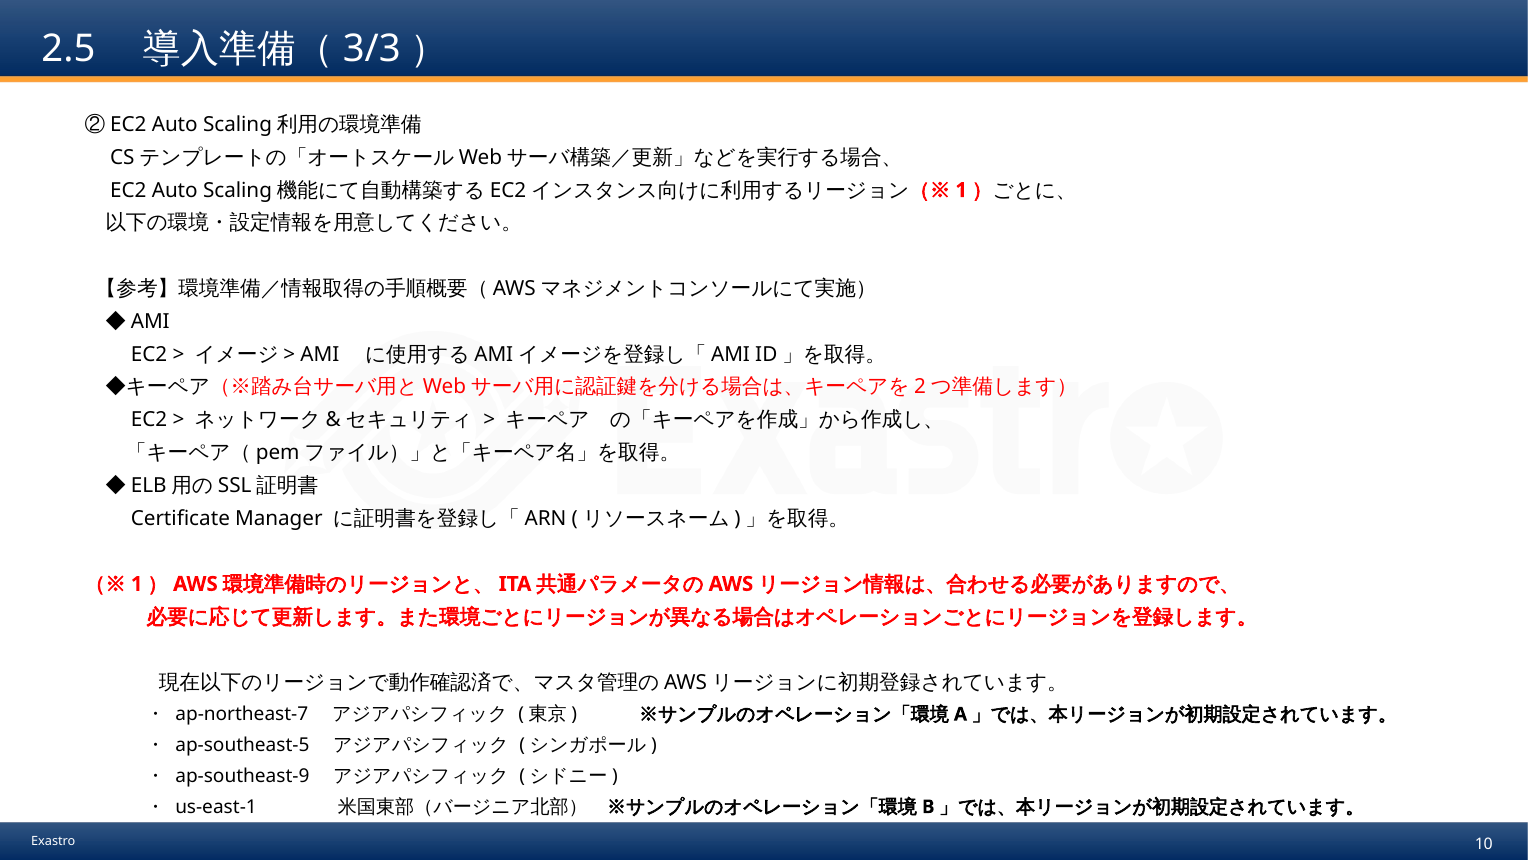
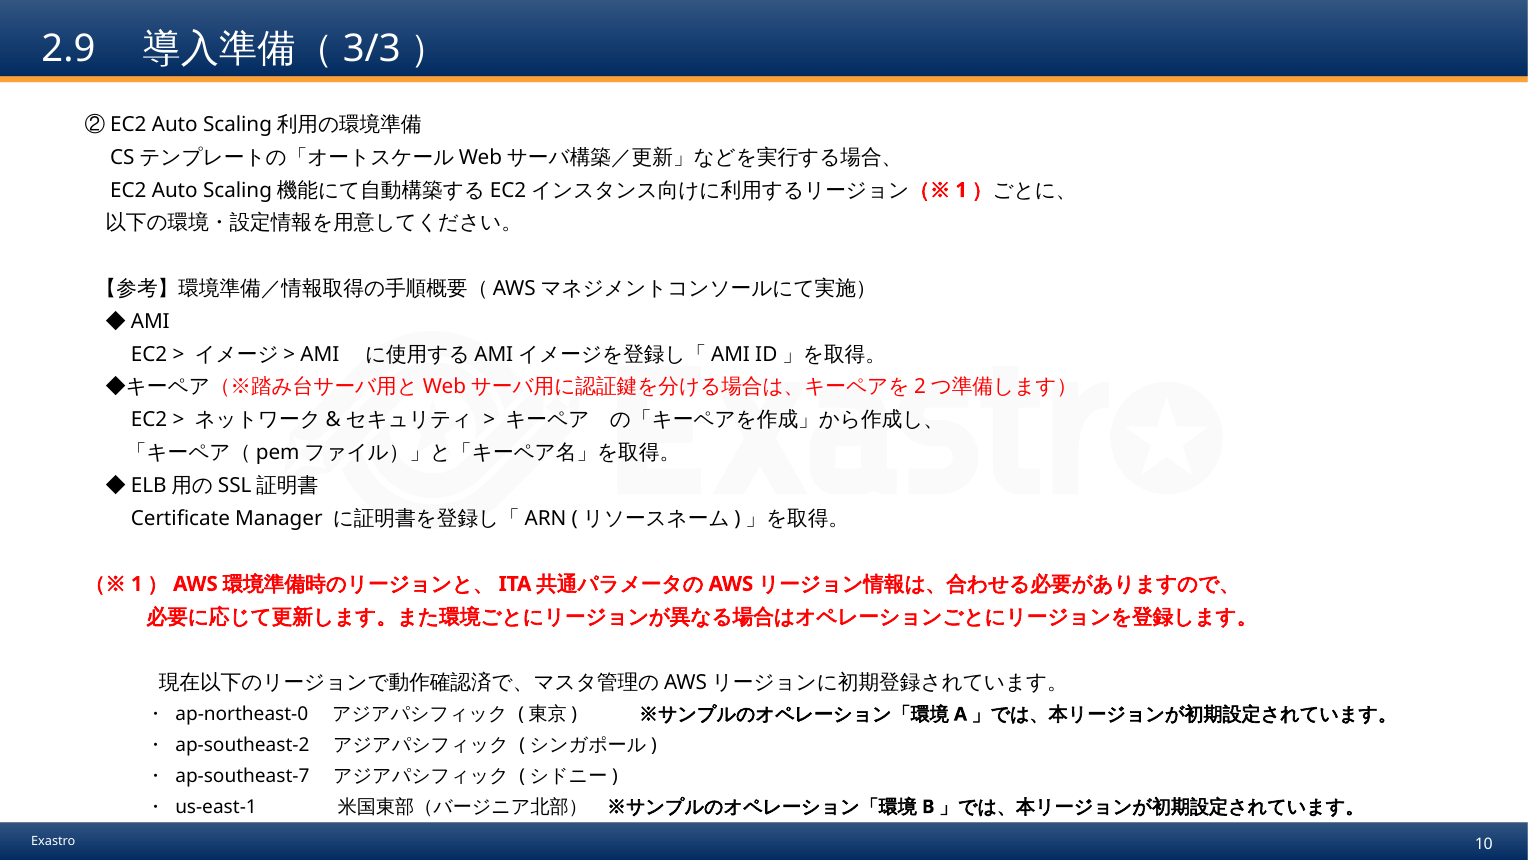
2.5: 2.5 -> 2.9 (68, 49)
ap-northeast-7: ap-northeast-7 -> ap-northeast-0 (242, 714)
ap-southeast-5: ap-southeast-5 -> ap-southeast-2 (242, 745)
ap-southeast-9: ap-southeast-9 -> ap-southeast-7 (242, 776)
